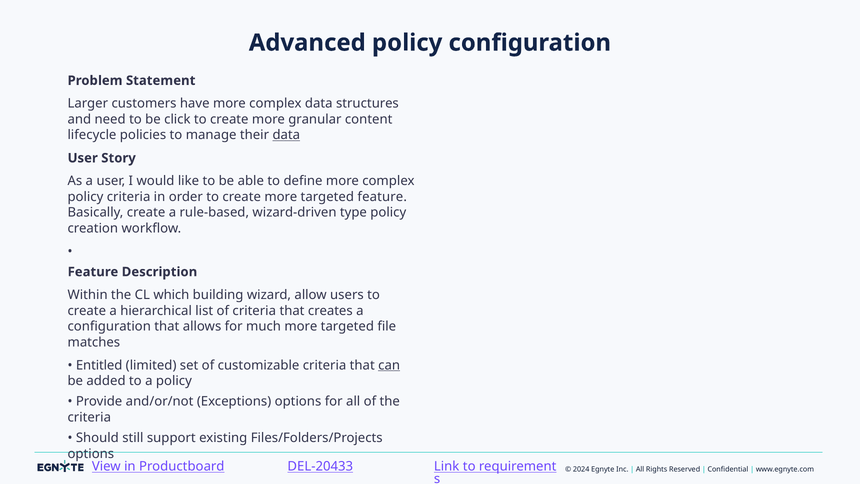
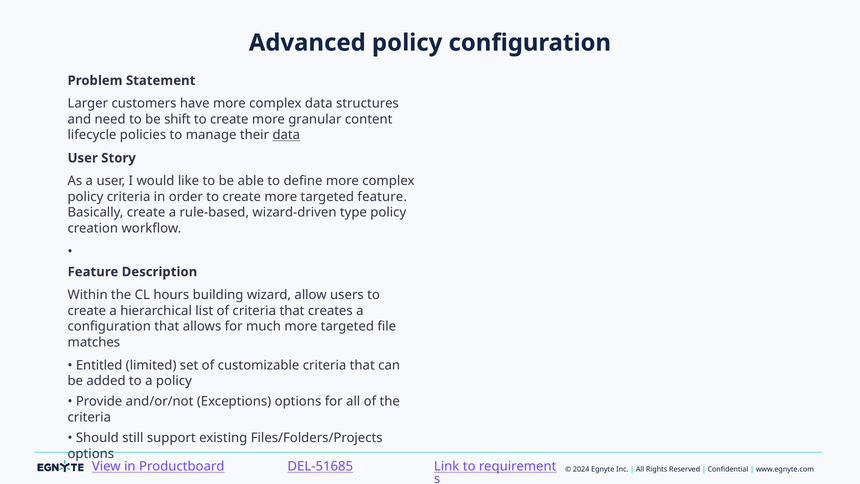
click: click -> shift (177, 119)
which: which -> hours (171, 295)
can underline: present -> none (389, 365)
DEL-20433: DEL-20433 -> DEL-51685 (320, 466)
